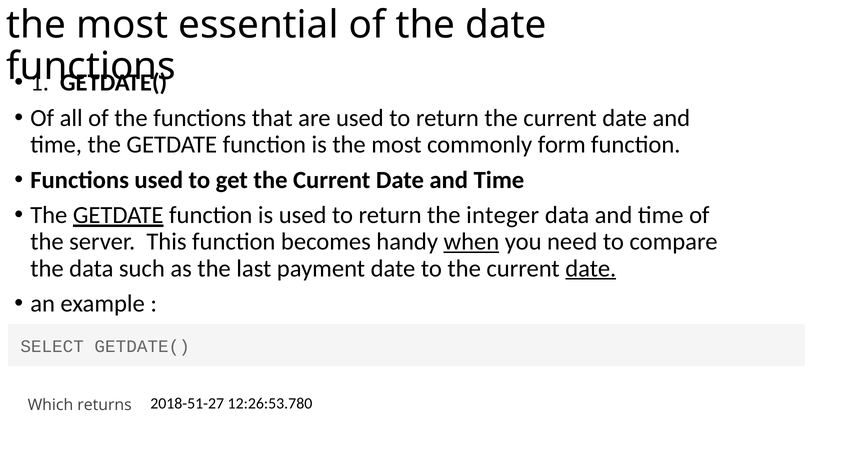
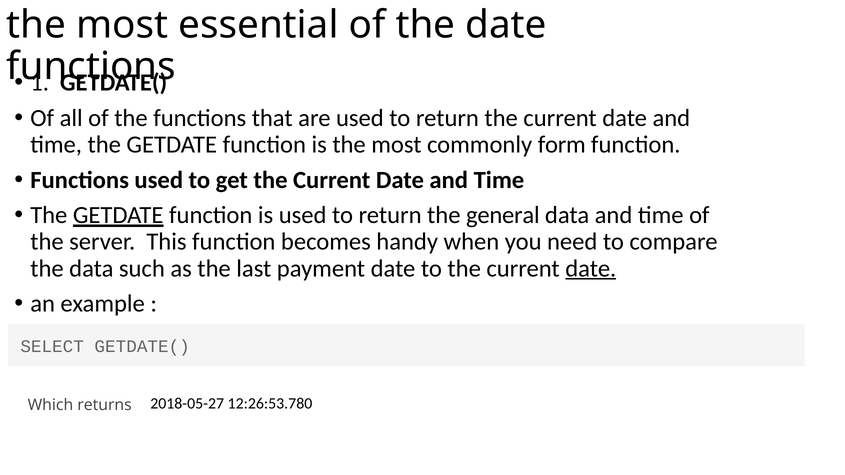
integer: integer -> general (503, 215)
when underline: present -> none (471, 242)
2018-51-27: 2018-51-27 -> 2018-05-27 (187, 404)
